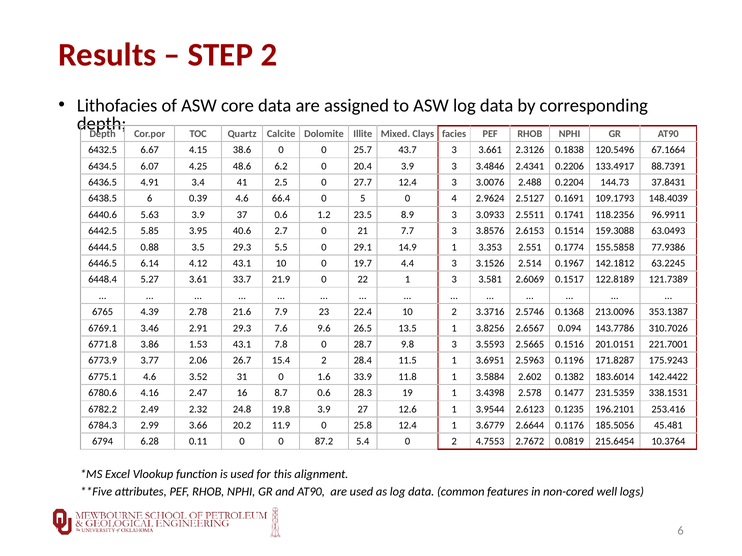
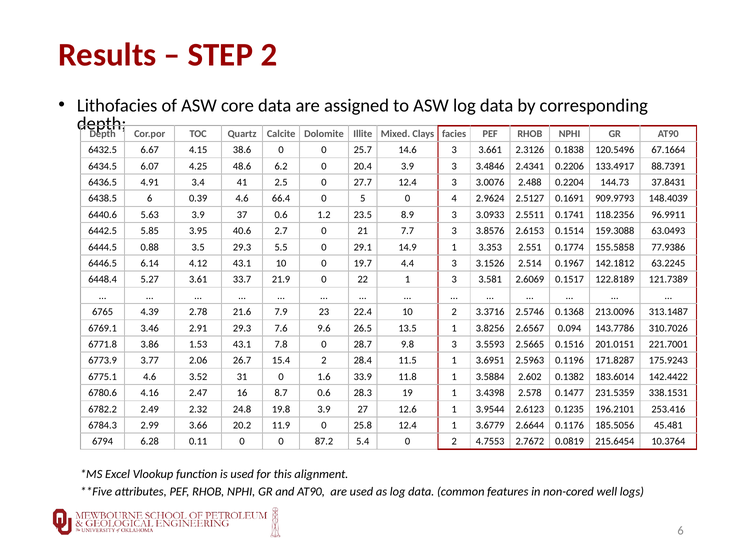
43.7: 43.7 -> 14.6 (408, 150)
109.1793: 109.1793 -> 909.9793 (615, 199)
353.1387: 353.1387 -> 313.1487 (668, 312)
